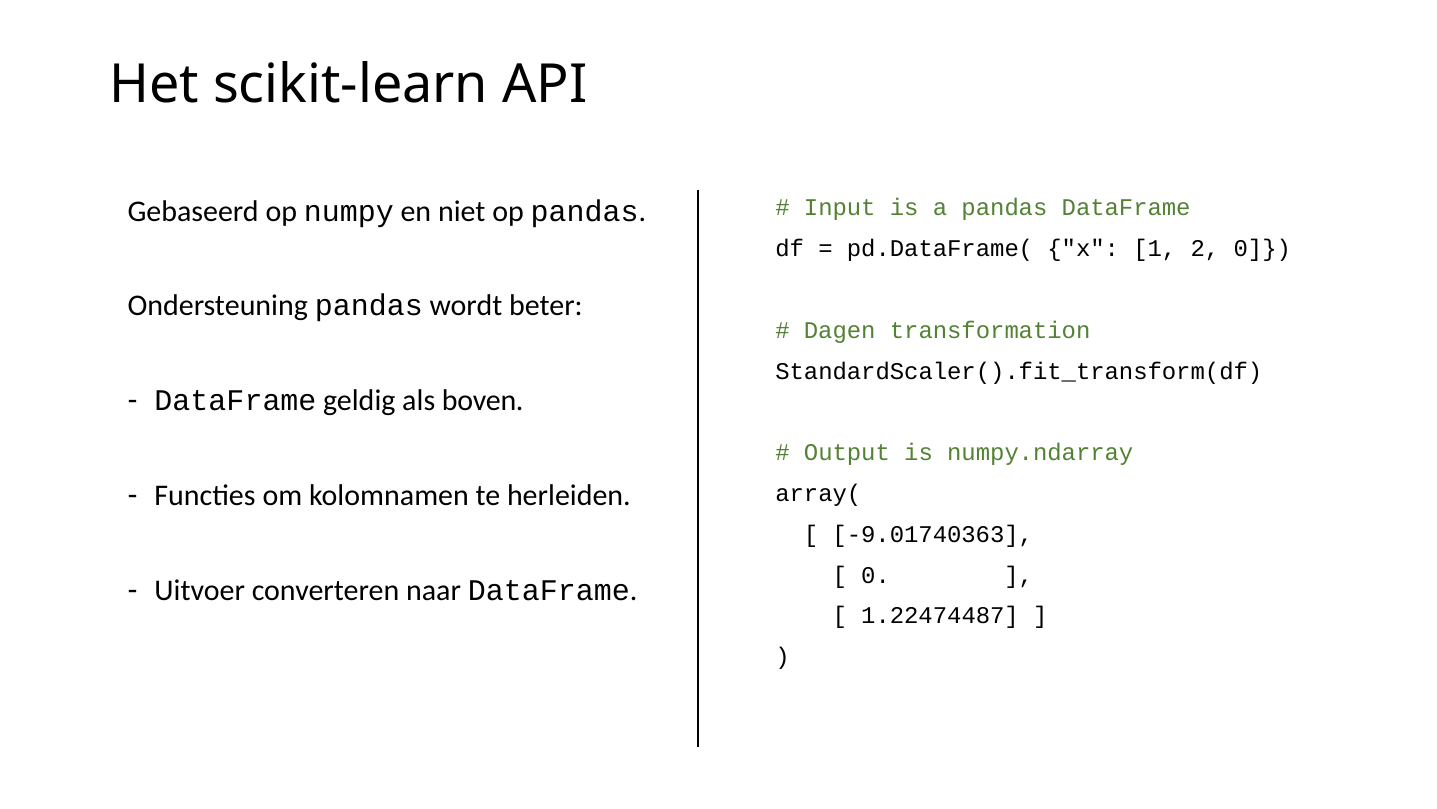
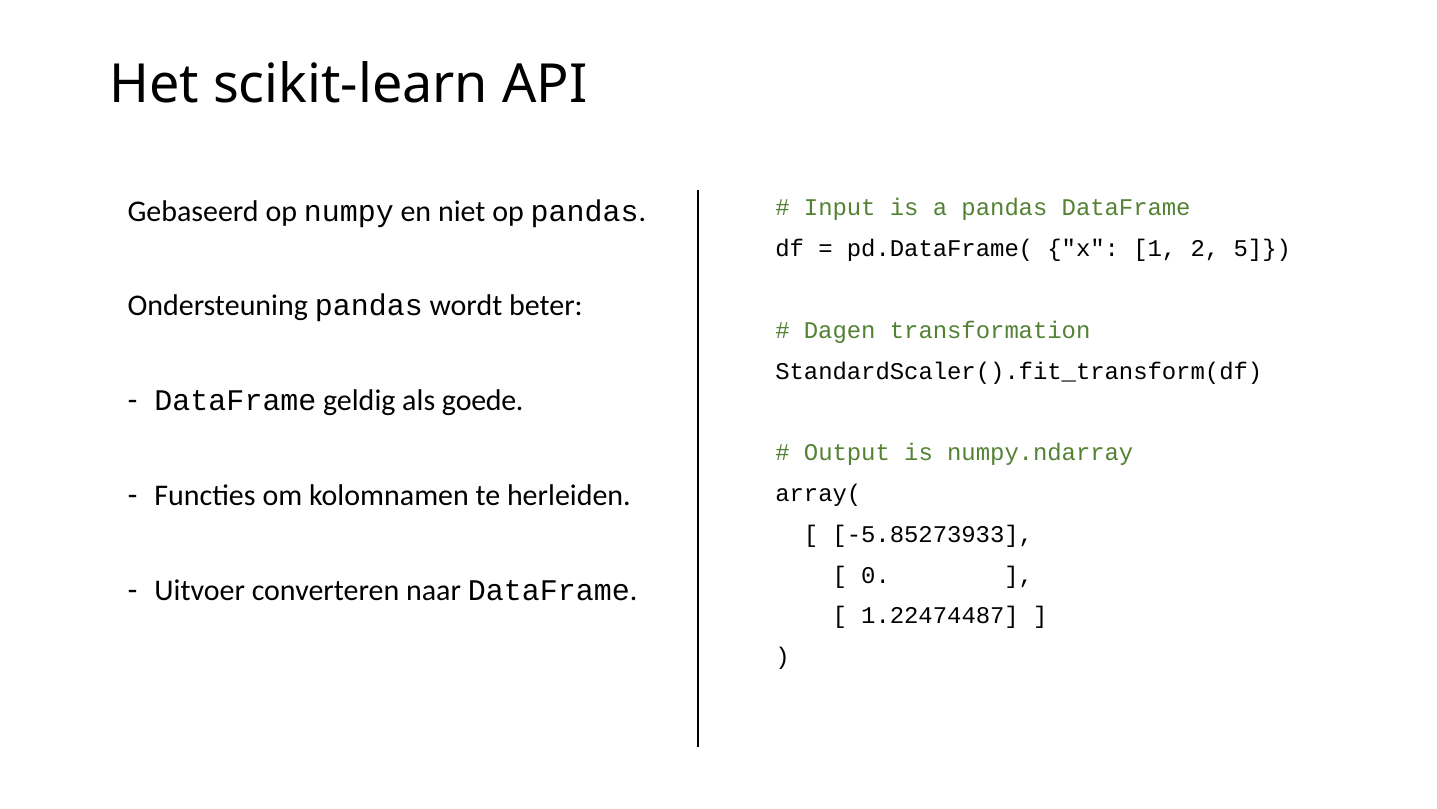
2 0: 0 -> 5 (1262, 249)
boven: boven -> goede (483, 400)
-9.01740363: -9.01740363 -> -5.85273933 (933, 534)
